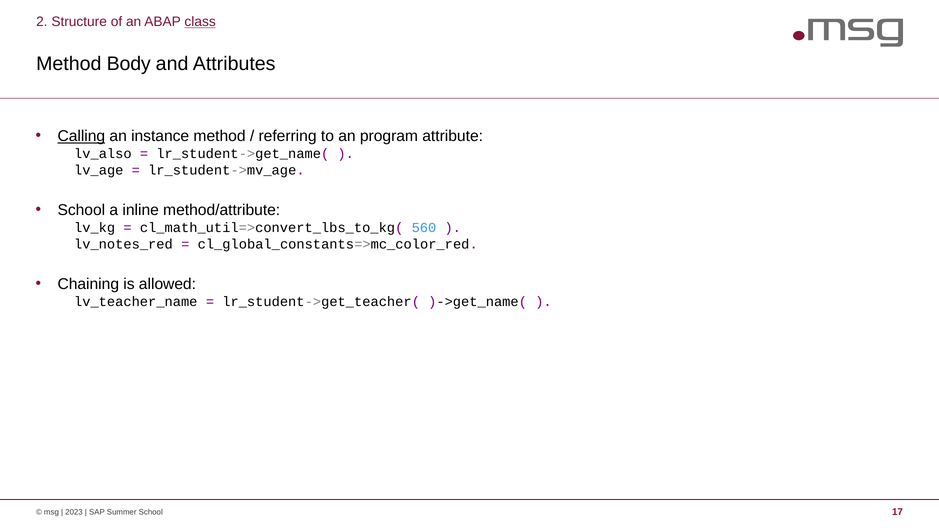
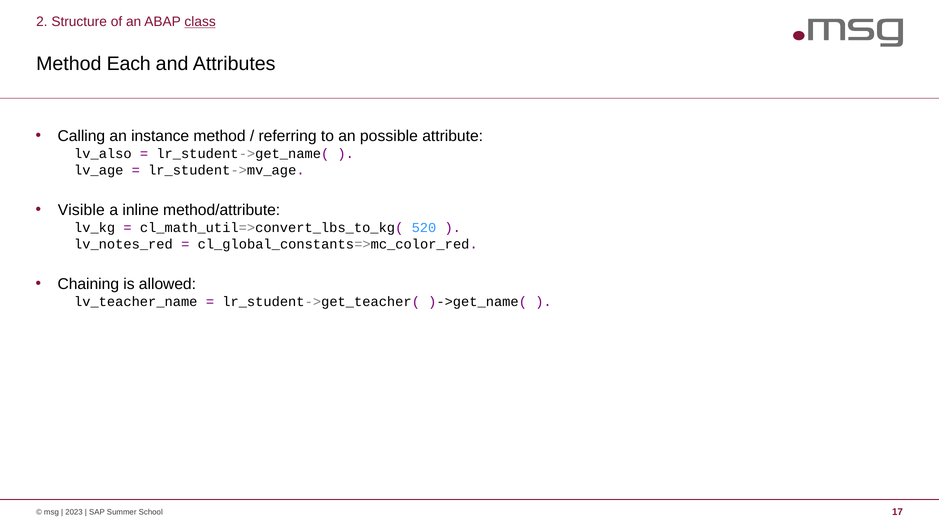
Body: Body -> Each (129, 64)
Calling underline: present -> none (81, 136)
program: program -> possible (389, 136)
School: School -> Visible (81, 210)
560: 560 -> 520 (424, 228)
